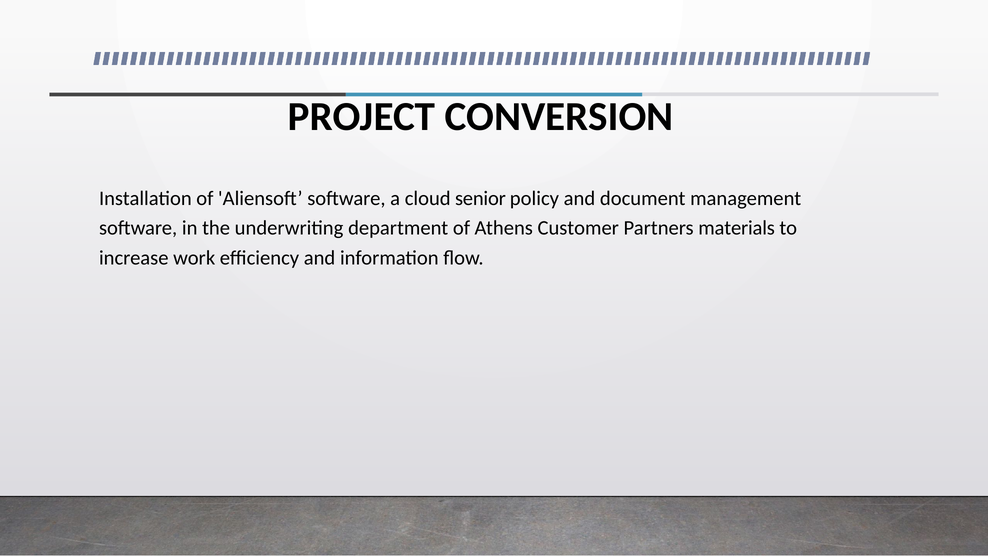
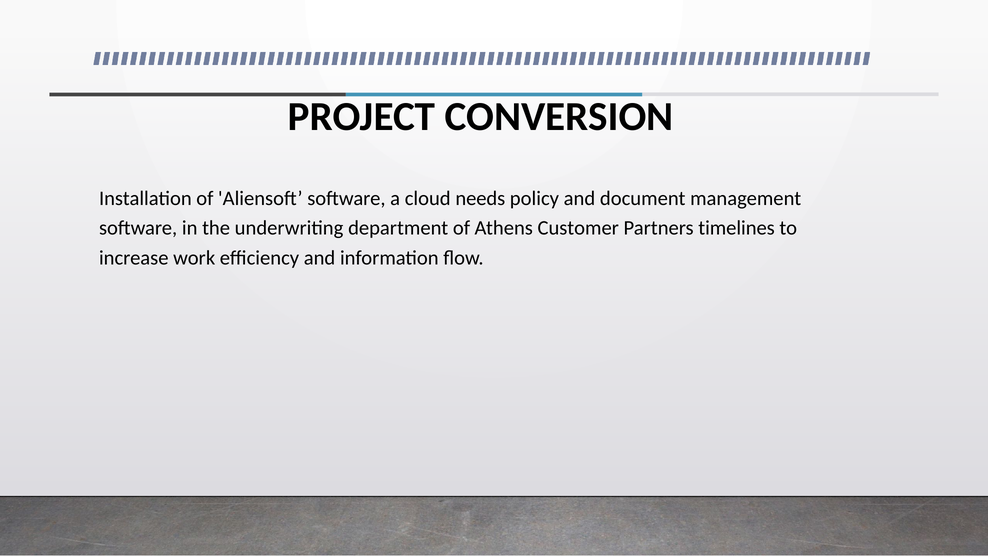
senior: senior -> needs (480, 198)
materials: materials -> timelines (737, 228)
